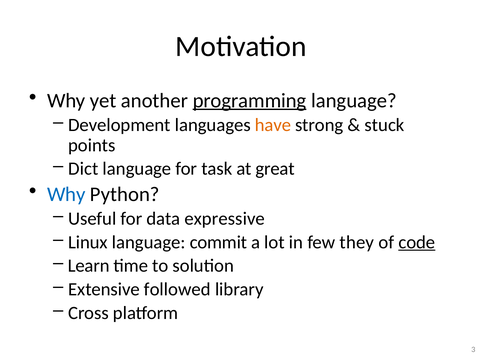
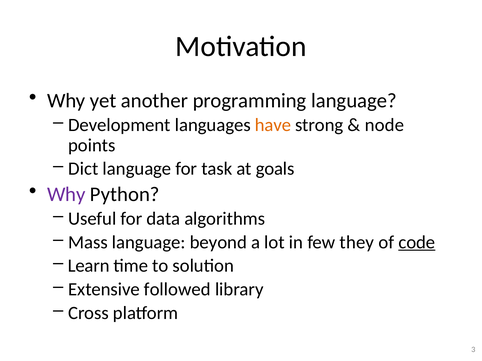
programming underline: present -> none (250, 101)
stuck: stuck -> node (384, 125)
great: great -> goals (275, 169)
Why colour: blue -> purple (66, 194)
expressive: expressive -> algorithms (225, 219)
Linux: Linux -> Mass (88, 243)
commit: commit -> beyond (218, 243)
